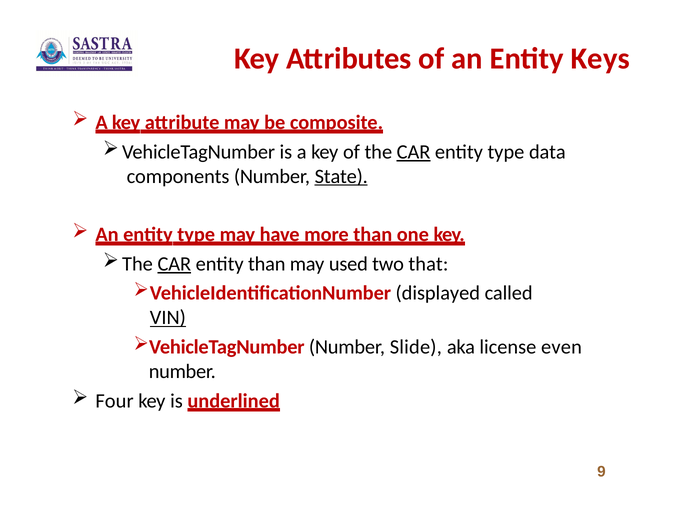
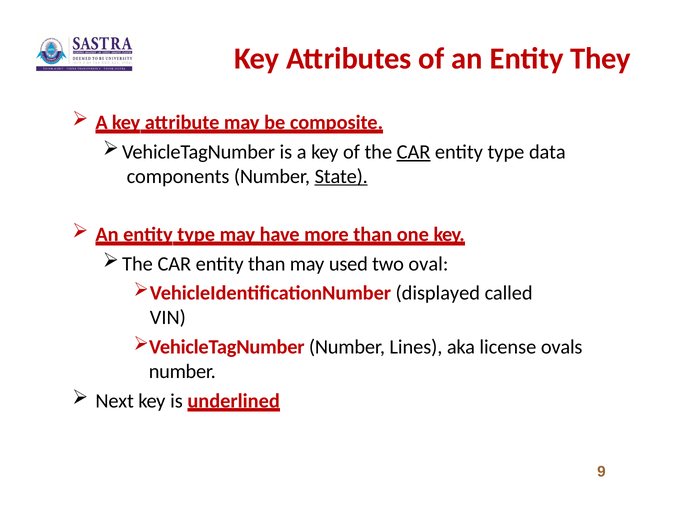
Keys: Keys -> They (600, 58)
CAR underline: present -> none (174, 264)
that: that -> oval (428, 264)
VIN underline: present -> none (168, 318)
Slide: Slide -> Lines (416, 347)
even: even -> ovals (562, 347)
Four: Four -> Next (115, 401)
